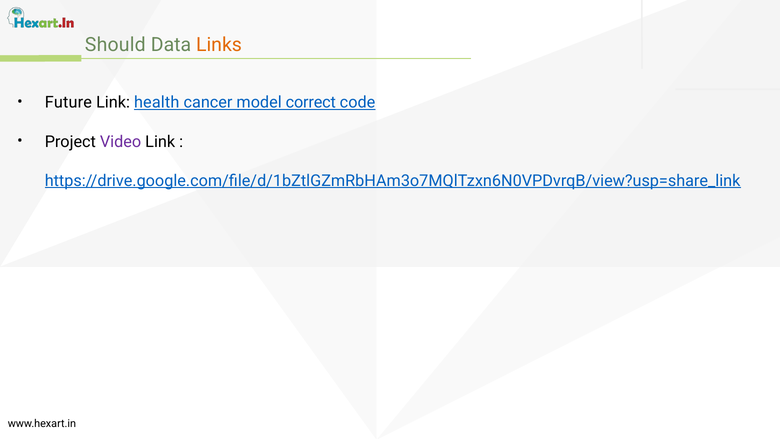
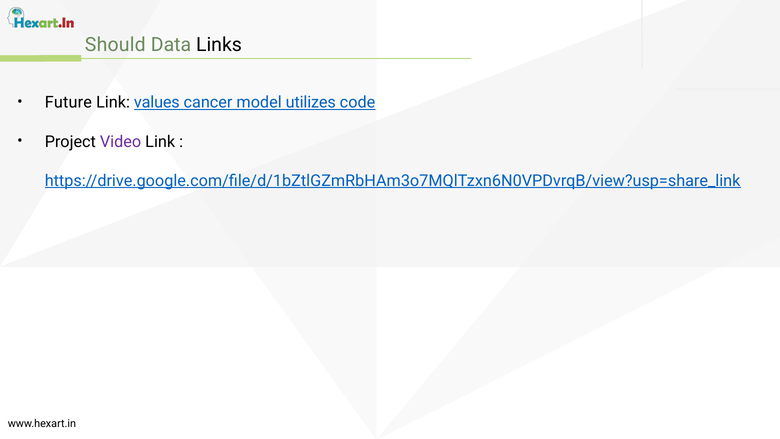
Links colour: orange -> black (219, 45)
health: health -> values (157, 103)
correct: correct -> utilizes (311, 103)
